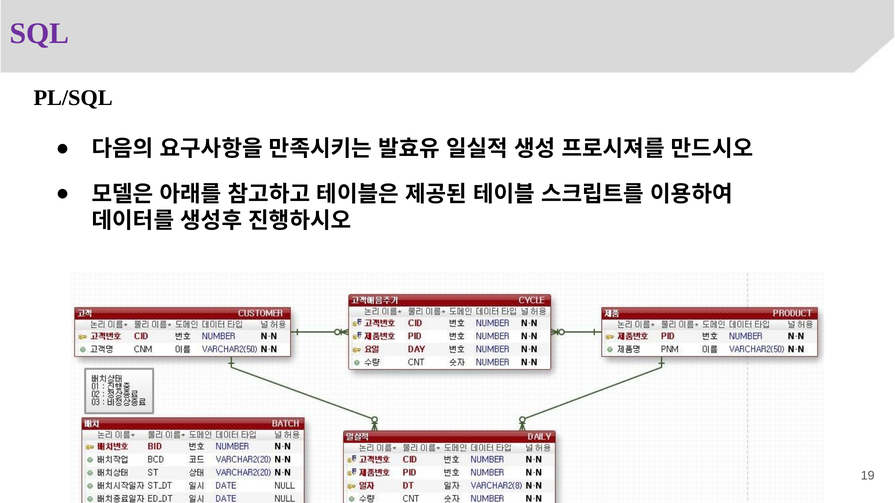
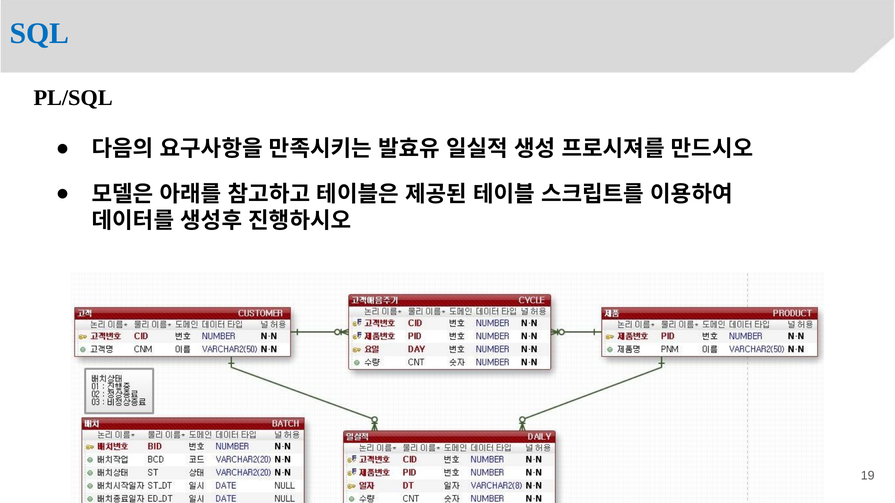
SQL colour: purple -> blue (39, 33)
